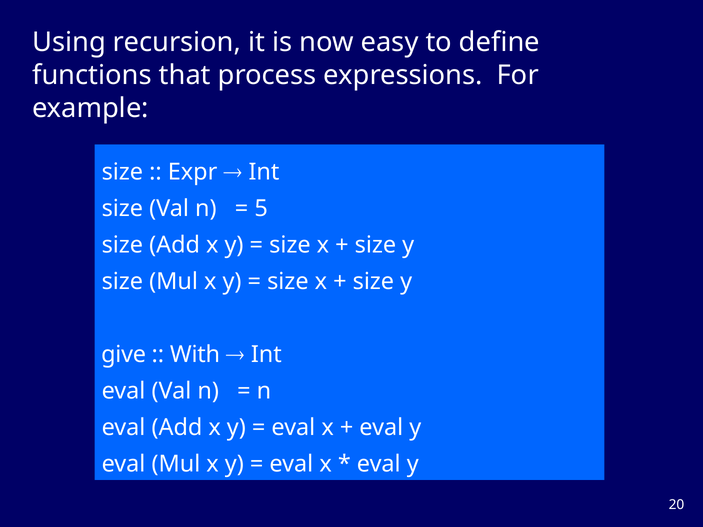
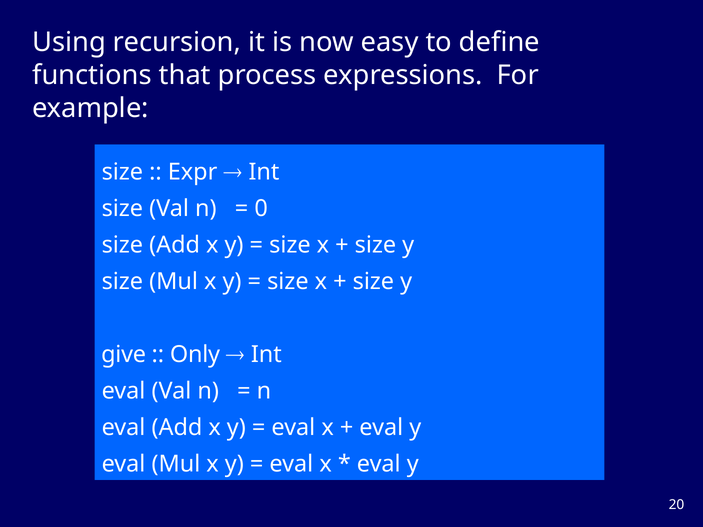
5: 5 -> 0 (261, 209)
With: With -> Only (195, 355)
